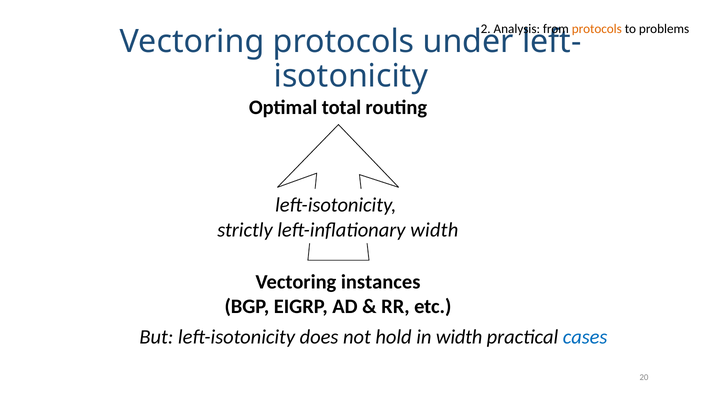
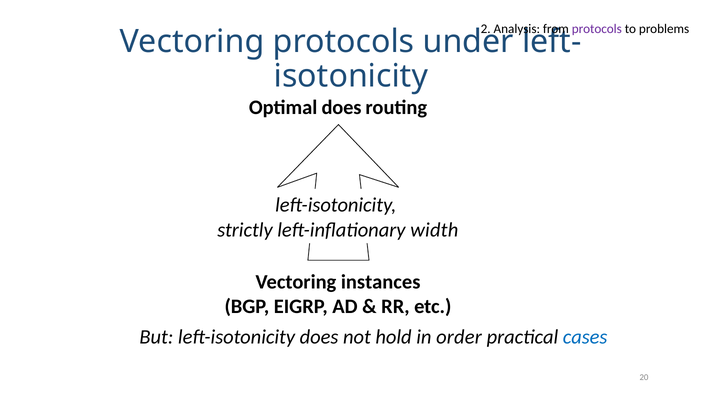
protocols colour: orange -> purple (597, 29)
Optimal total: total -> does (342, 107)
in width: width -> order (459, 337)
